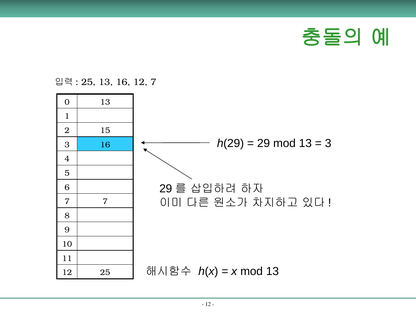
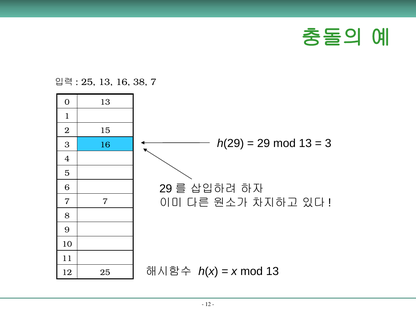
16 12: 12 -> 38 (140, 82)
